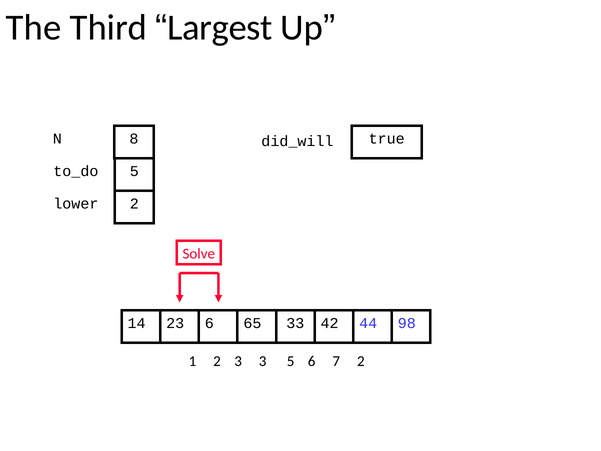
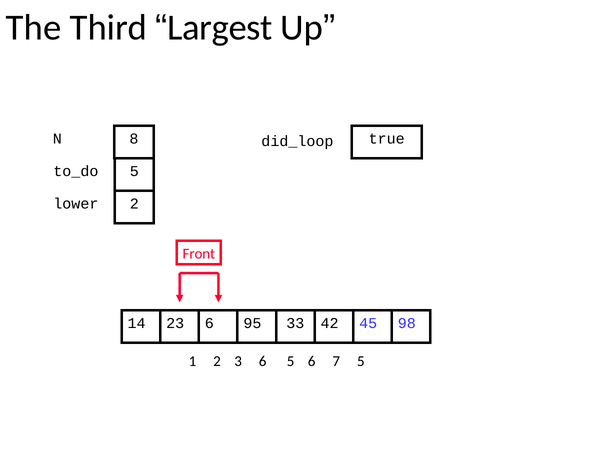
did_will: did_will -> did_loop (297, 141)
Solve: Solve -> Front (199, 253)
65: 65 -> 95 (252, 323)
44: 44 -> 45 (368, 323)
3 3: 3 -> 6 (263, 361)
7 2: 2 -> 5 (361, 361)
